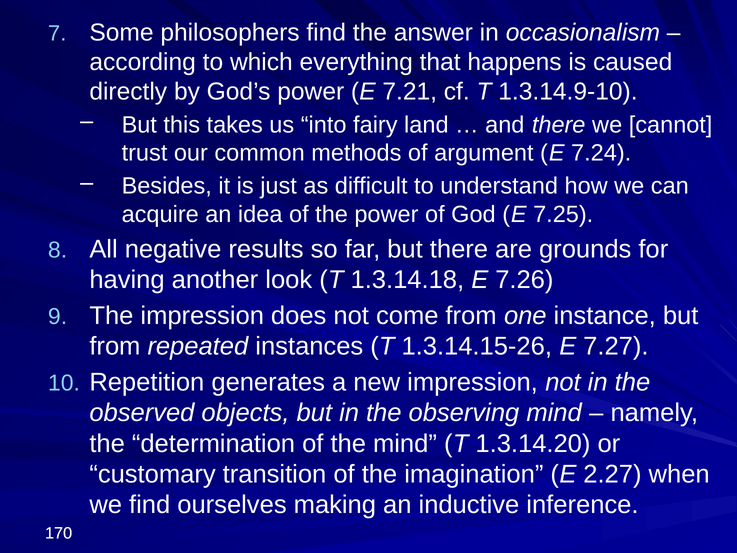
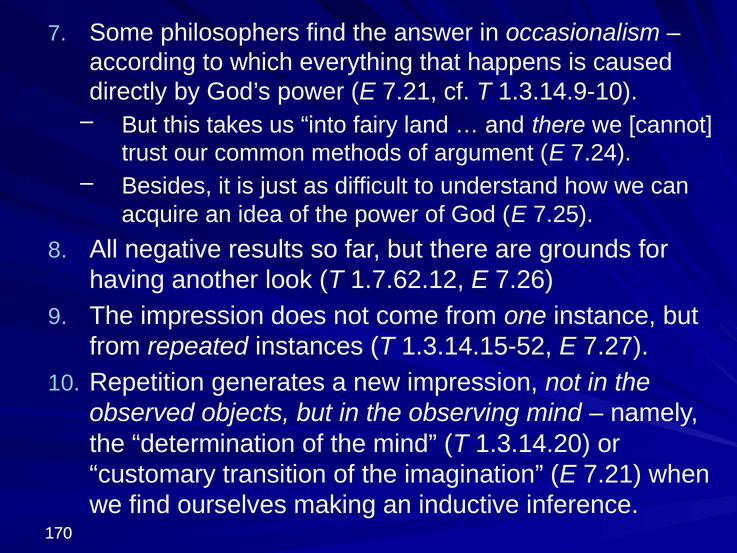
1.3.14.18: 1.3.14.18 -> 1.7.62.12 (407, 280)
1.3.14.15-26: 1.3.14.15-26 -> 1.3.14.15-52 (477, 346)
imagination E 2.27: 2.27 -> 7.21 (612, 474)
